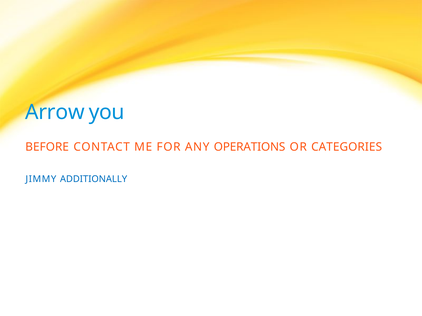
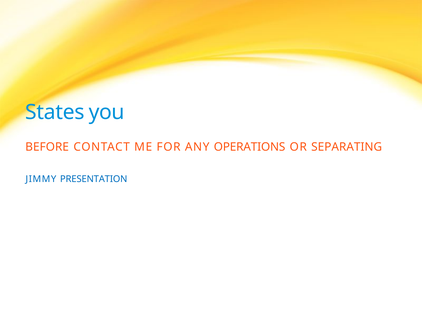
Arrow: Arrow -> States (55, 112)
CATEGORIES: CATEGORIES -> SEPARATING (347, 147)
ADDITIONALLY: ADDITIONALLY -> PRESENTATION (94, 179)
